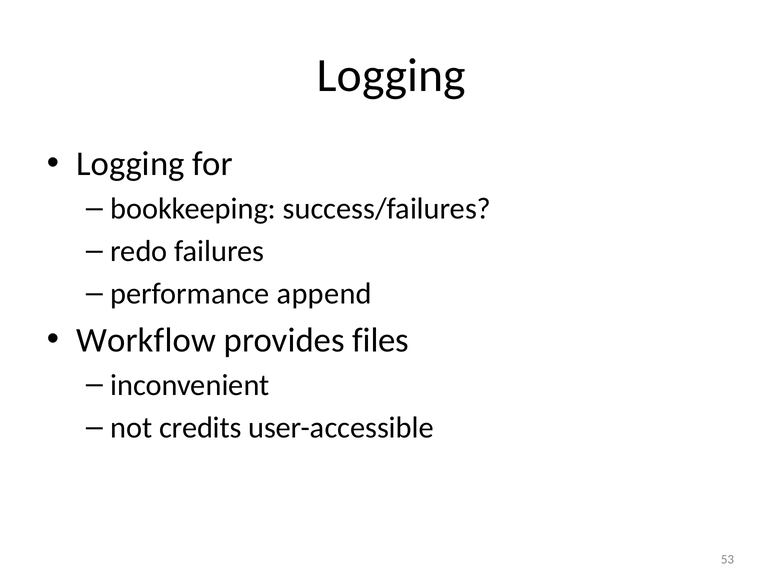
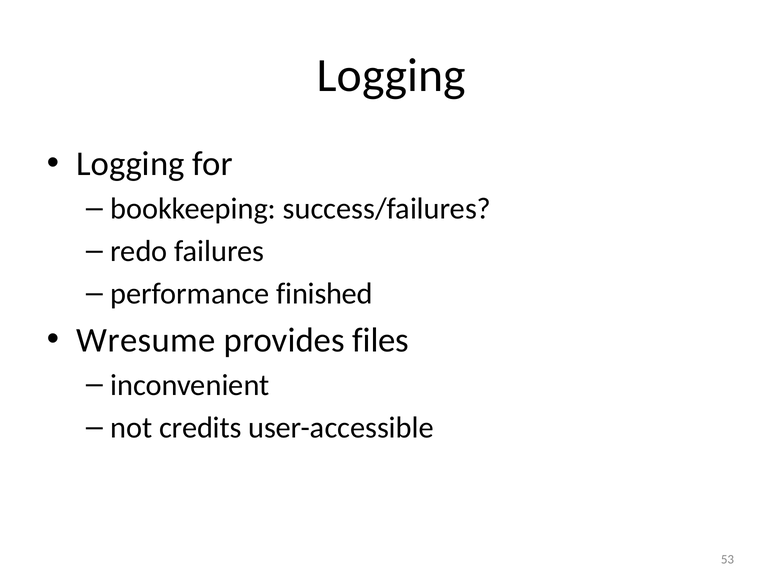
append: append -> finished (325, 294)
Workflow: Workflow -> Wresume (146, 340)
